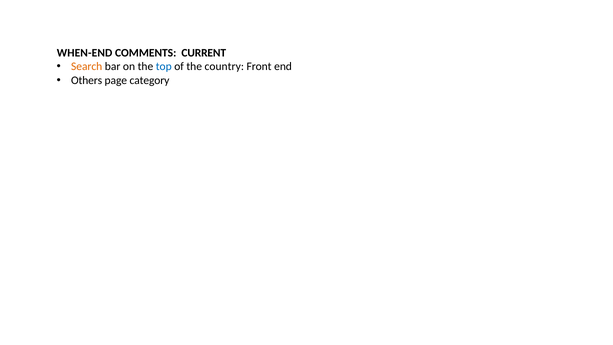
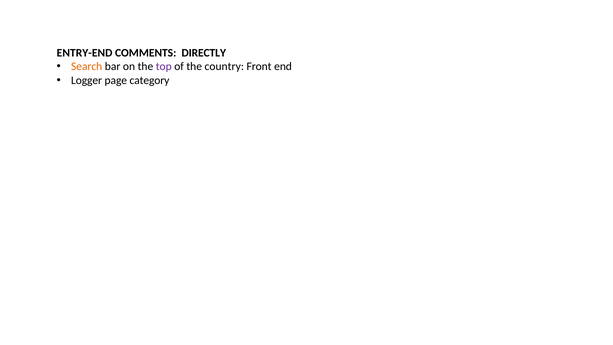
WHEN-END: WHEN-END -> ENTRY-END (85, 53)
CURRENT: CURRENT -> DIRECTLY (204, 53)
top colour: blue -> purple (164, 67)
Others: Others -> Logger (87, 80)
